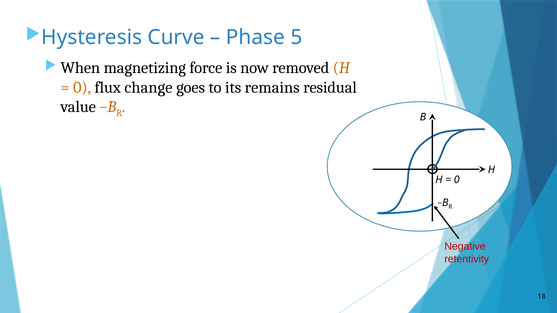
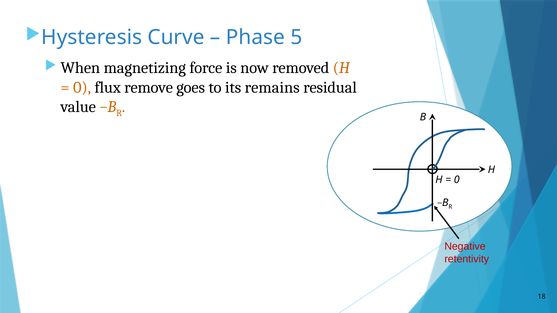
change: change -> remove (149, 87)
